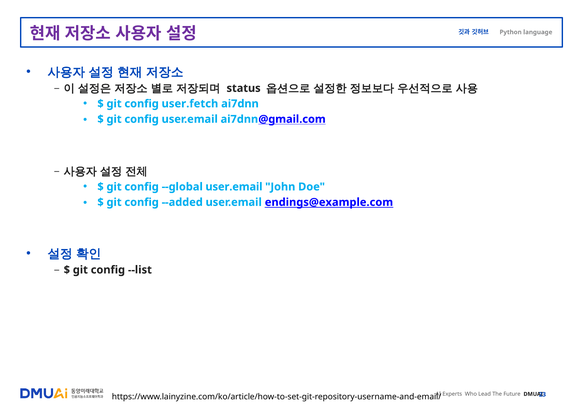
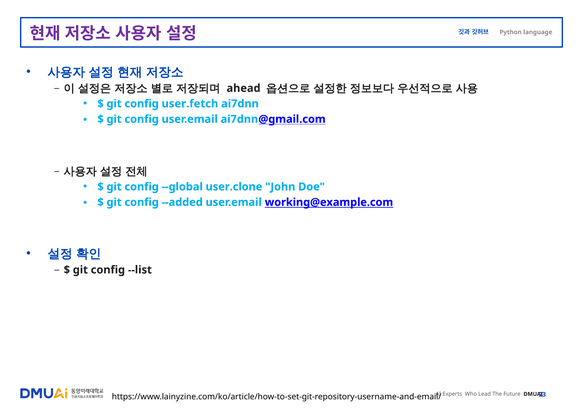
status: status -> ahead (244, 88)
--global user.email: user.email -> user.clone (234, 187)
endings@example.com: endings@example.com -> working@example.com (329, 202)
